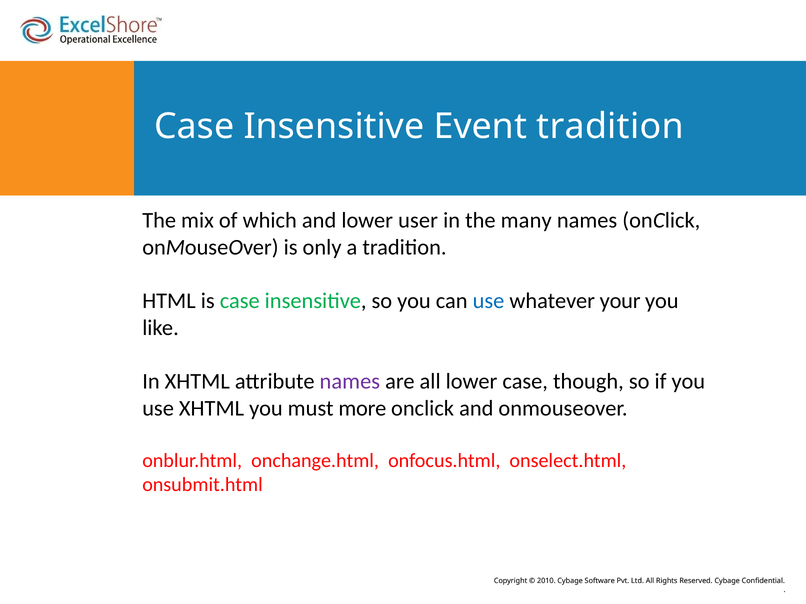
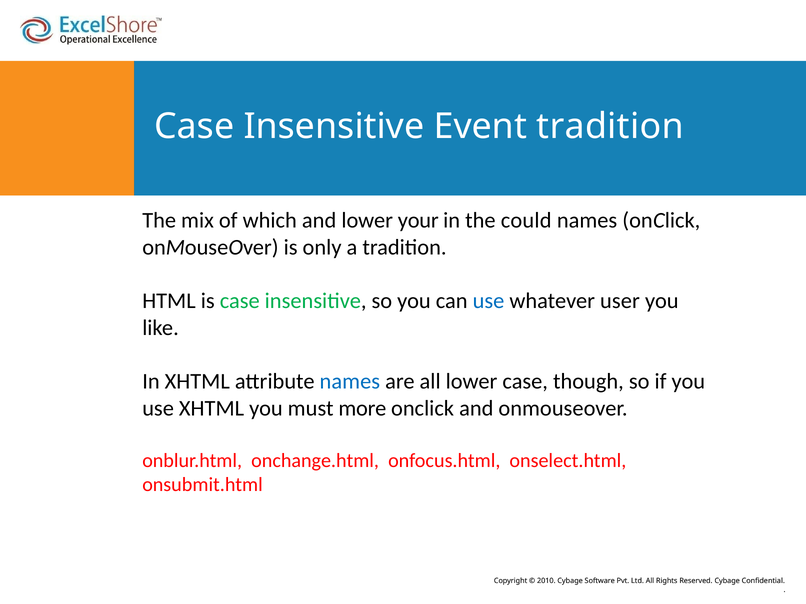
user: user -> your (418, 220)
many: many -> could (526, 220)
your: your -> user (620, 301)
names colour: purple -> blue (350, 382)
